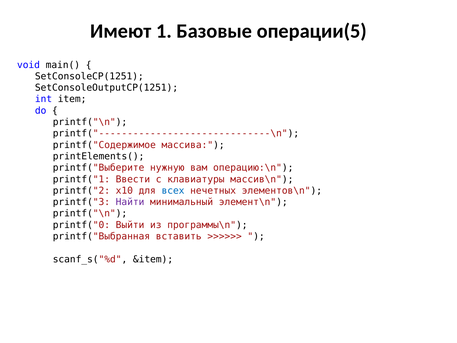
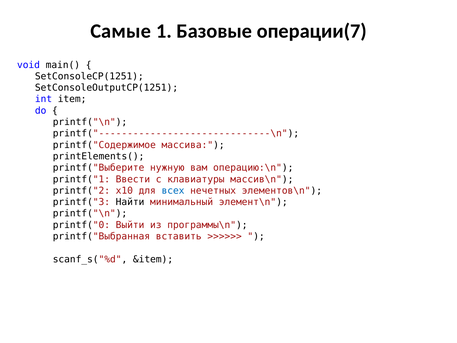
Имеют: Имеют -> Самые (121, 31)
операции(5: операции(5 -> операции(7 (312, 31)
Найти colour: purple -> black (130, 202)
